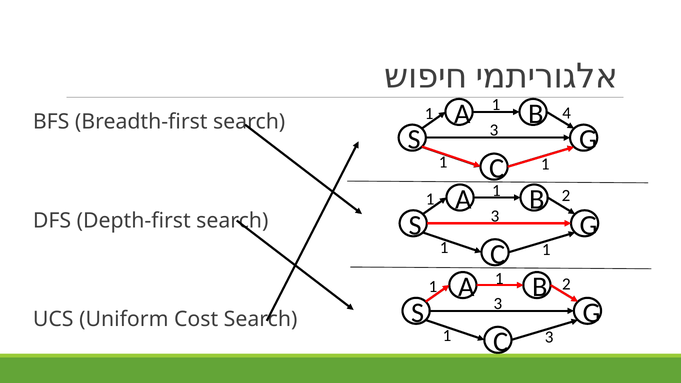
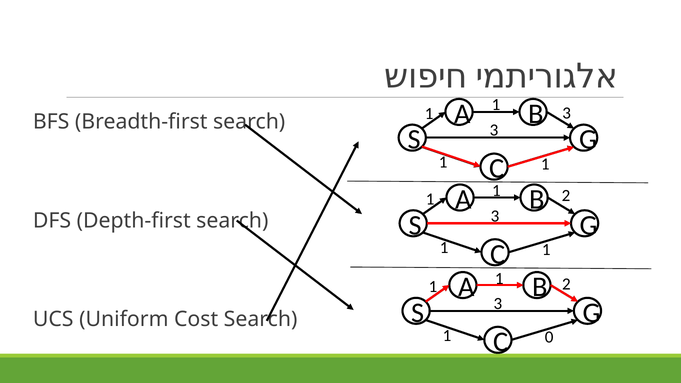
1 4: 4 -> 3 (567, 113)
1 3: 3 -> 0 (549, 337)
